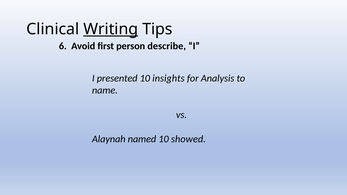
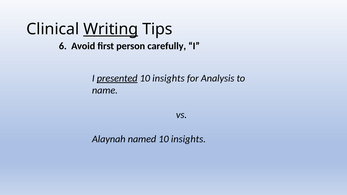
describe: describe -> carefully (167, 46)
presented underline: none -> present (117, 78)
named 10 showed: showed -> insights (188, 139)
